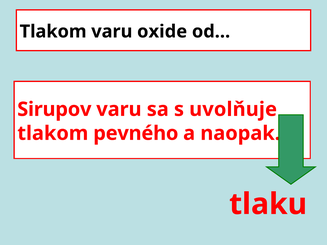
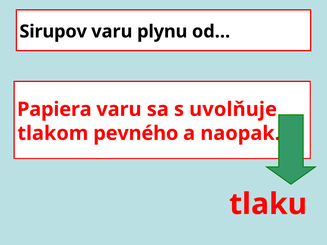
Tlakom: Tlakom -> Sirupov (53, 32)
oxide: oxide -> plynu (162, 32)
Sirupov: Sirupov -> Papiera (54, 109)
